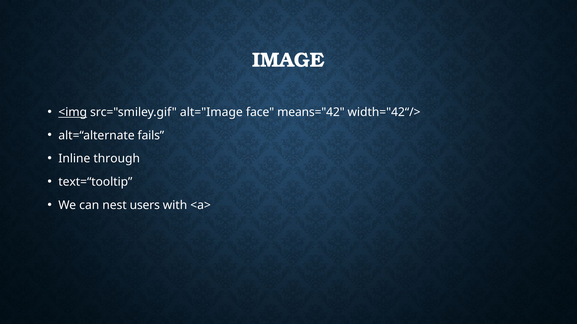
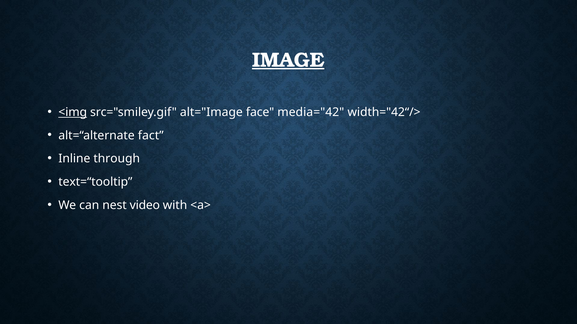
IMAGE underline: none -> present (288, 60)
means="42: means="42 -> media="42 (311, 112)
fails: fails -> fact (151, 136)
users: users -> video (145, 206)
